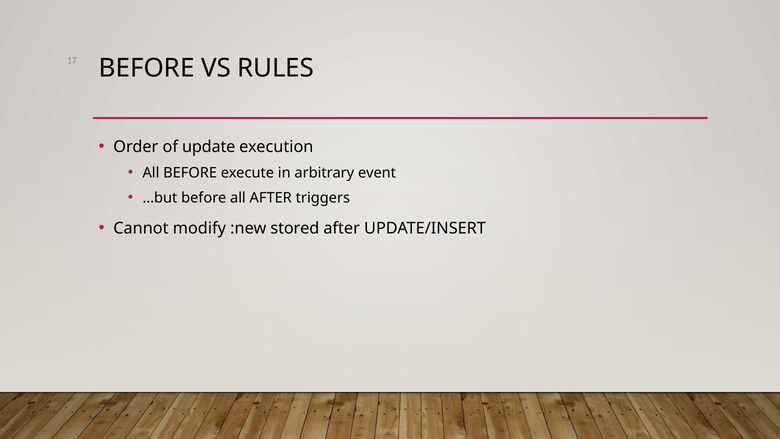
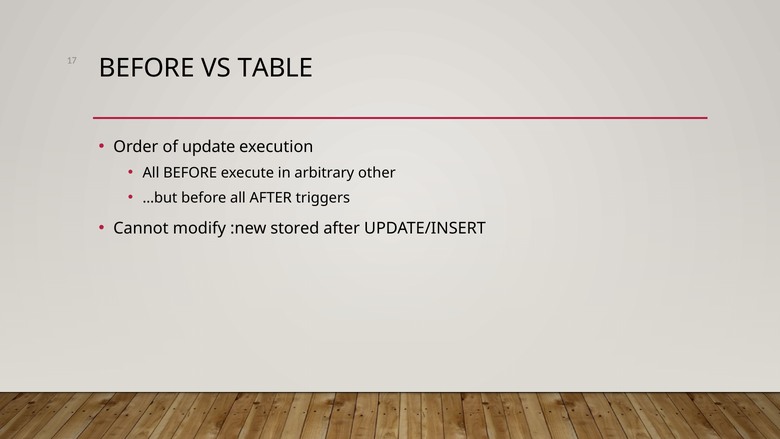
RULES: RULES -> TABLE (276, 68)
event: event -> other (377, 173)
